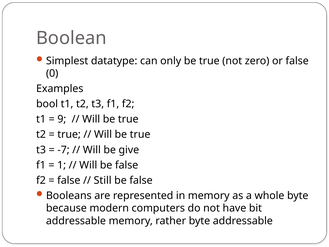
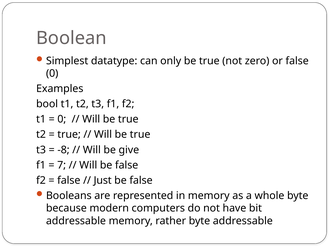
9: 9 -> 0 (62, 119)
-7: -7 -> -8 (63, 150)
1: 1 -> 7 (62, 165)
Still: Still -> Just (103, 180)
